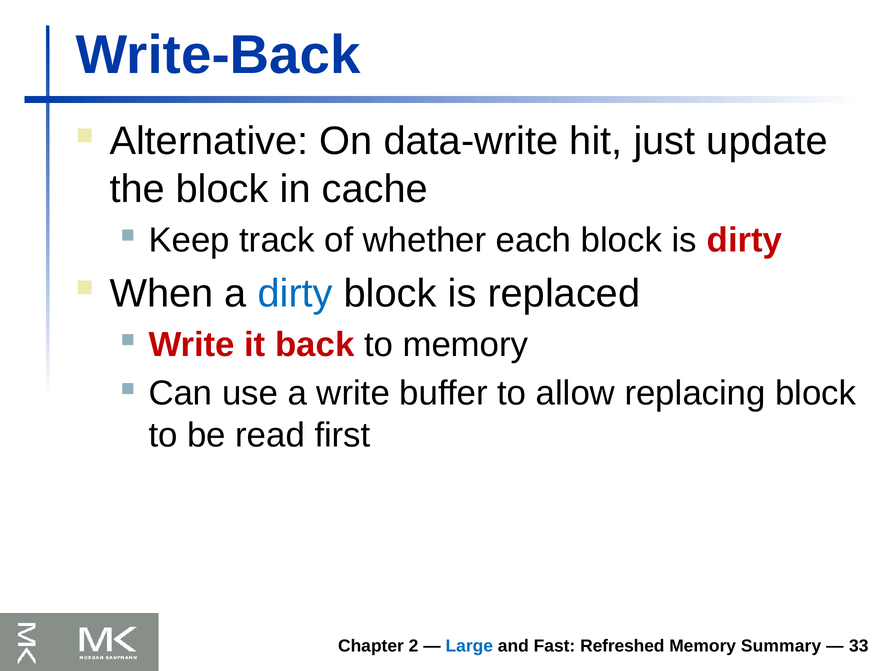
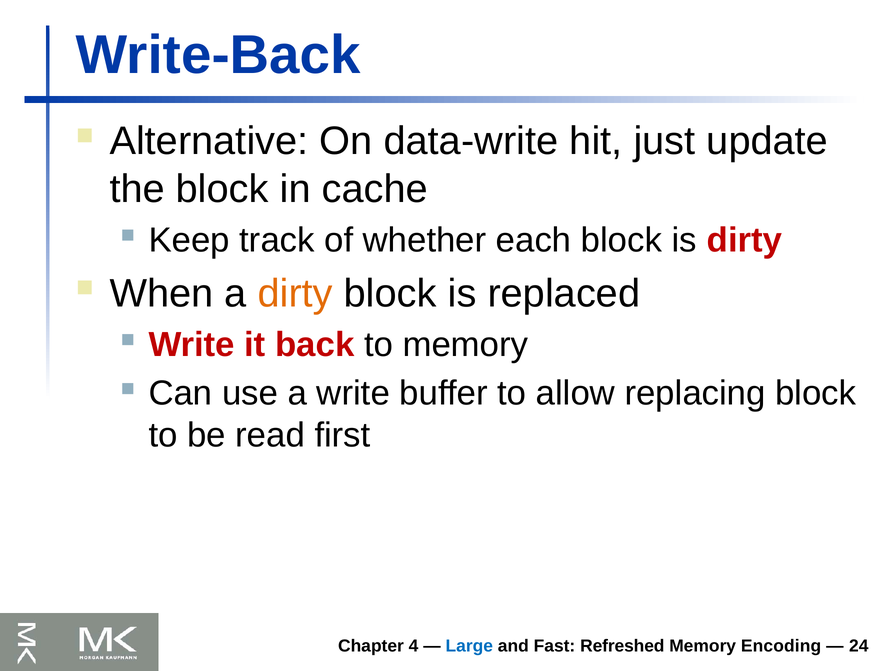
dirty colour: blue -> orange (295, 293)
2: 2 -> 4 (414, 646)
Summary: Summary -> Encoding (781, 646)
33: 33 -> 24 (859, 646)
